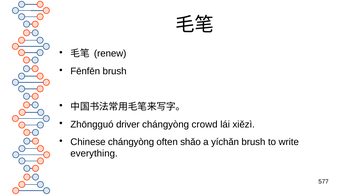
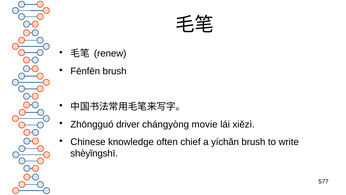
crowd: crowd -> movie (205, 124)
Chinese chángyòng: chángyòng -> knowledge (131, 142)
shǎo: shǎo -> chief (190, 142)
everything: everything -> shèyǐngshī (94, 153)
